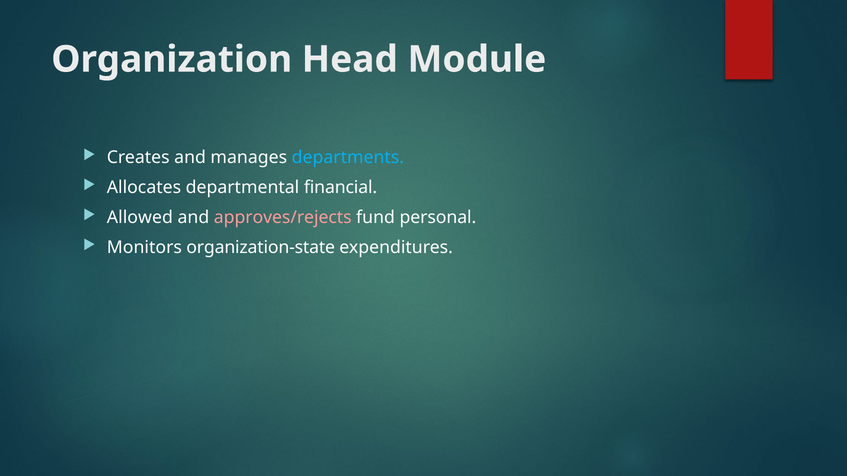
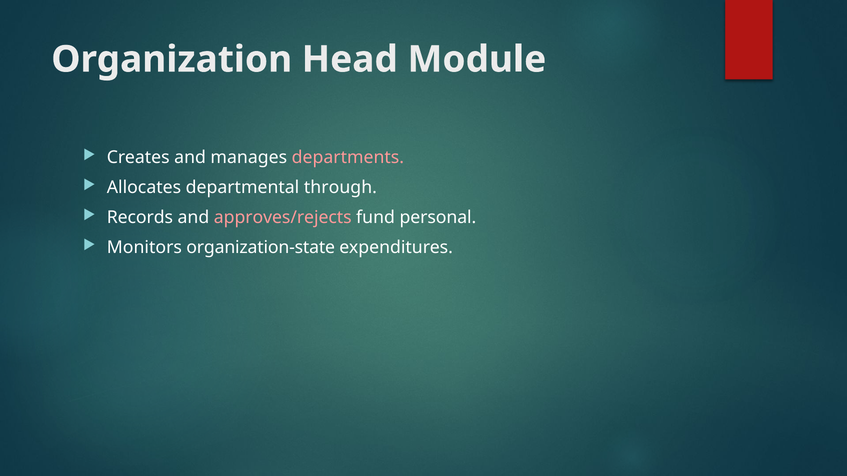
departments colour: light blue -> pink (348, 158)
financial: financial -> through (340, 188)
Allowed: Allowed -> Records (140, 218)
